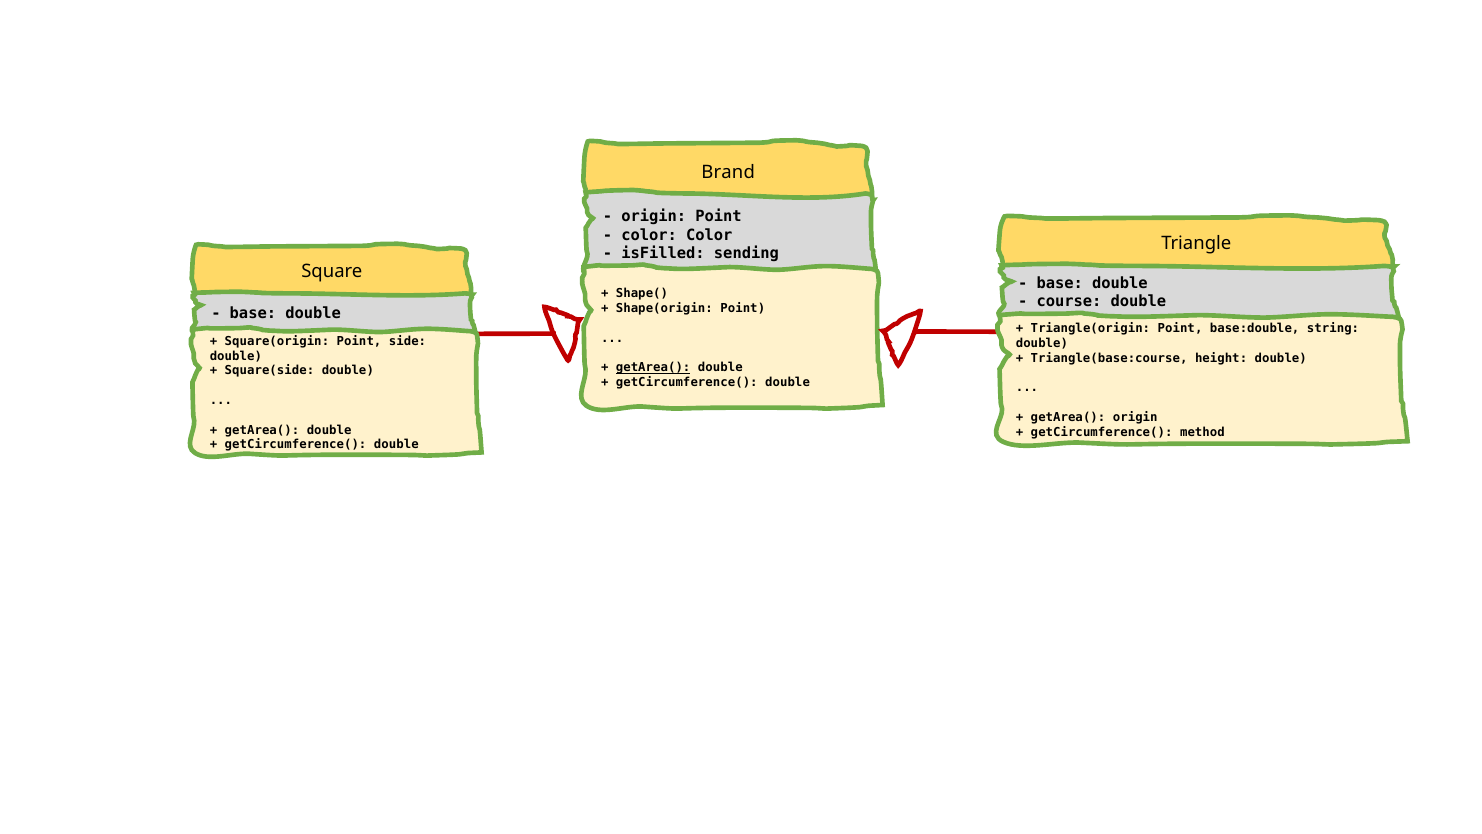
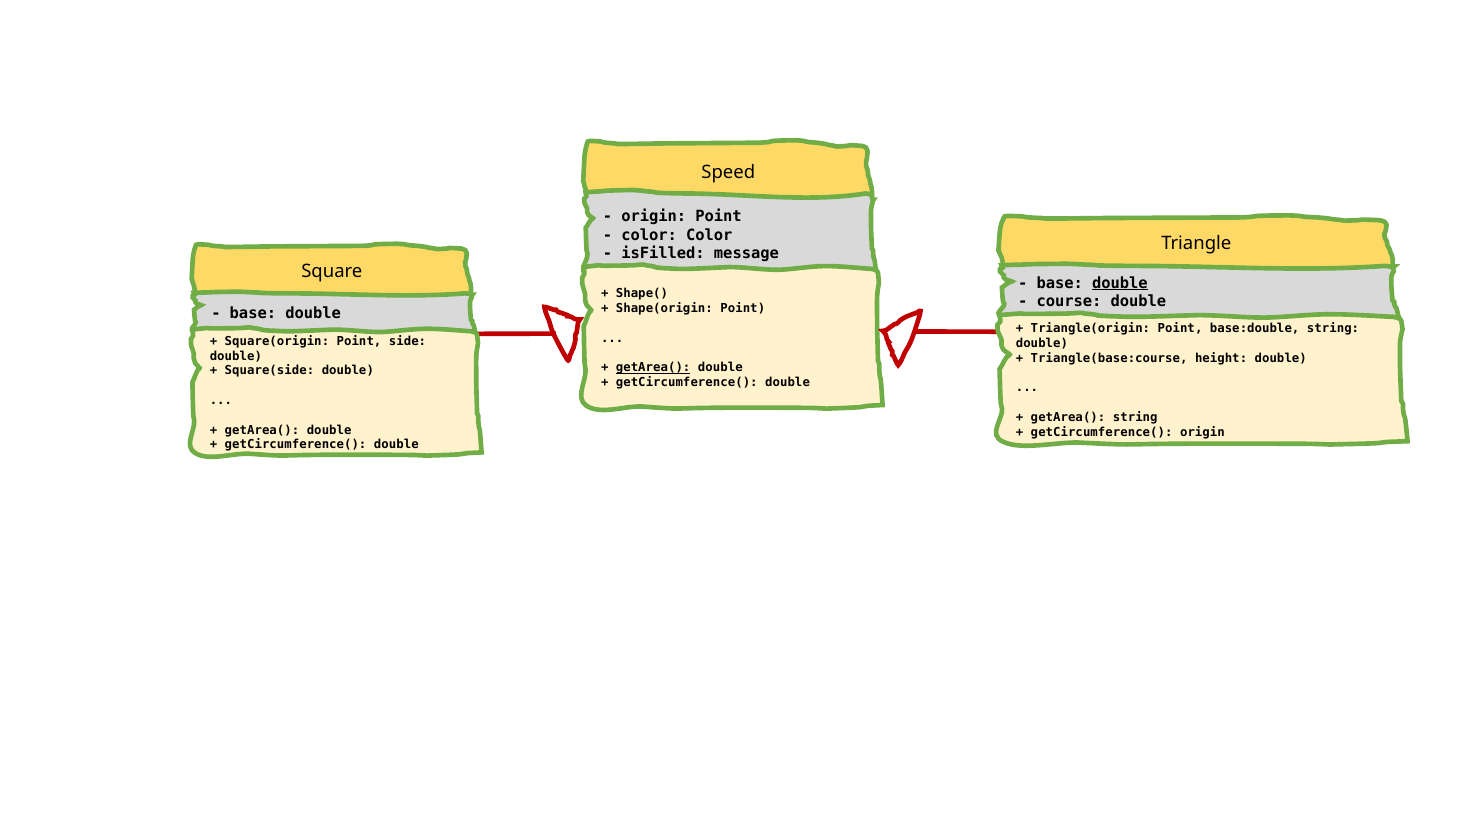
Brand: Brand -> Speed (728, 173)
sending: sending -> message (746, 254)
double underline: none -> present (1120, 283)
getArea( origin: origin -> string (1135, 417)
getCircumference( method: method -> origin (1202, 432)
